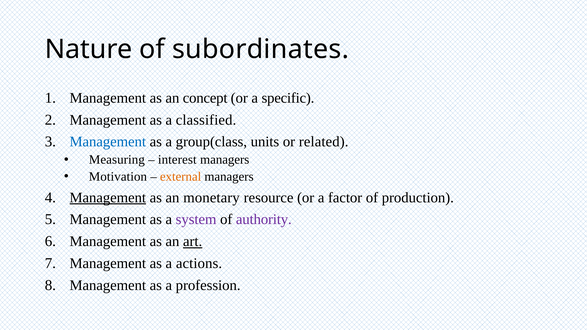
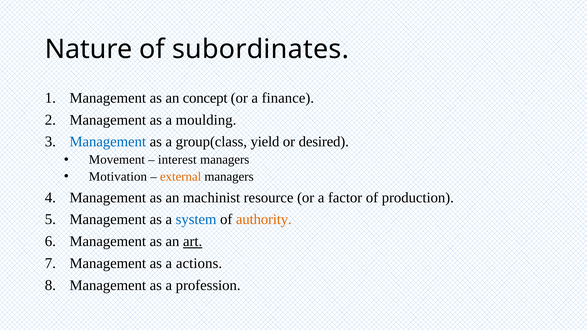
specific: specific -> finance (288, 98)
classified: classified -> moulding (206, 120)
units: units -> yield (265, 142)
related: related -> desired (324, 142)
Measuring: Measuring -> Movement (117, 160)
Management underline: present -> none (108, 198)
monetary: monetary -> machinist (212, 198)
system colour: purple -> blue (196, 220)
authority colour: purple -> orange (264, 220)
